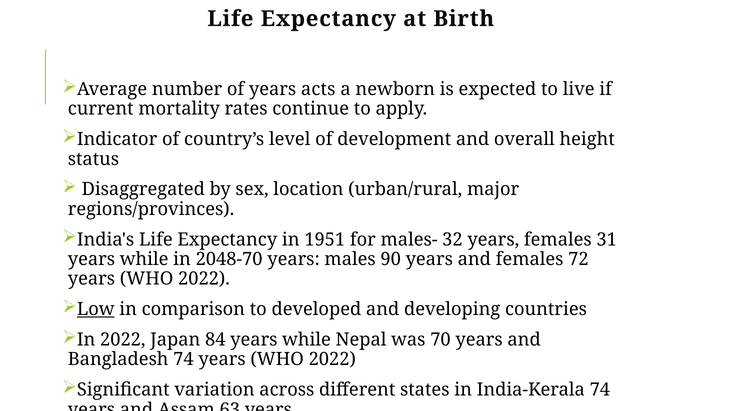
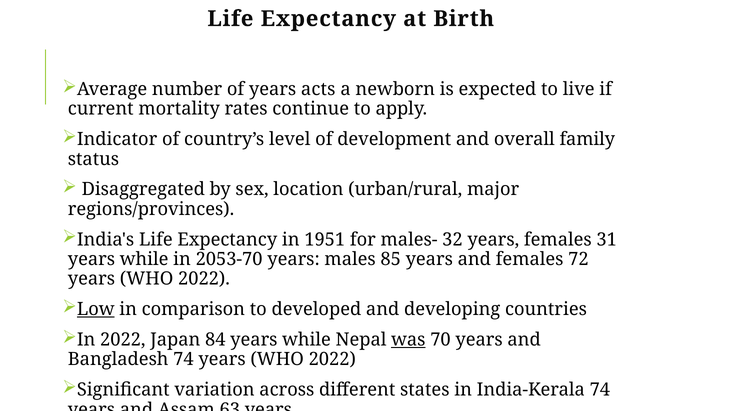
height: height -> family (587, 139)
2048-70: 2048-70 -> 2053-70 (229, 259)
90: 90 -> 85 (391, 259)
was underline: none -> present (408, 340)
